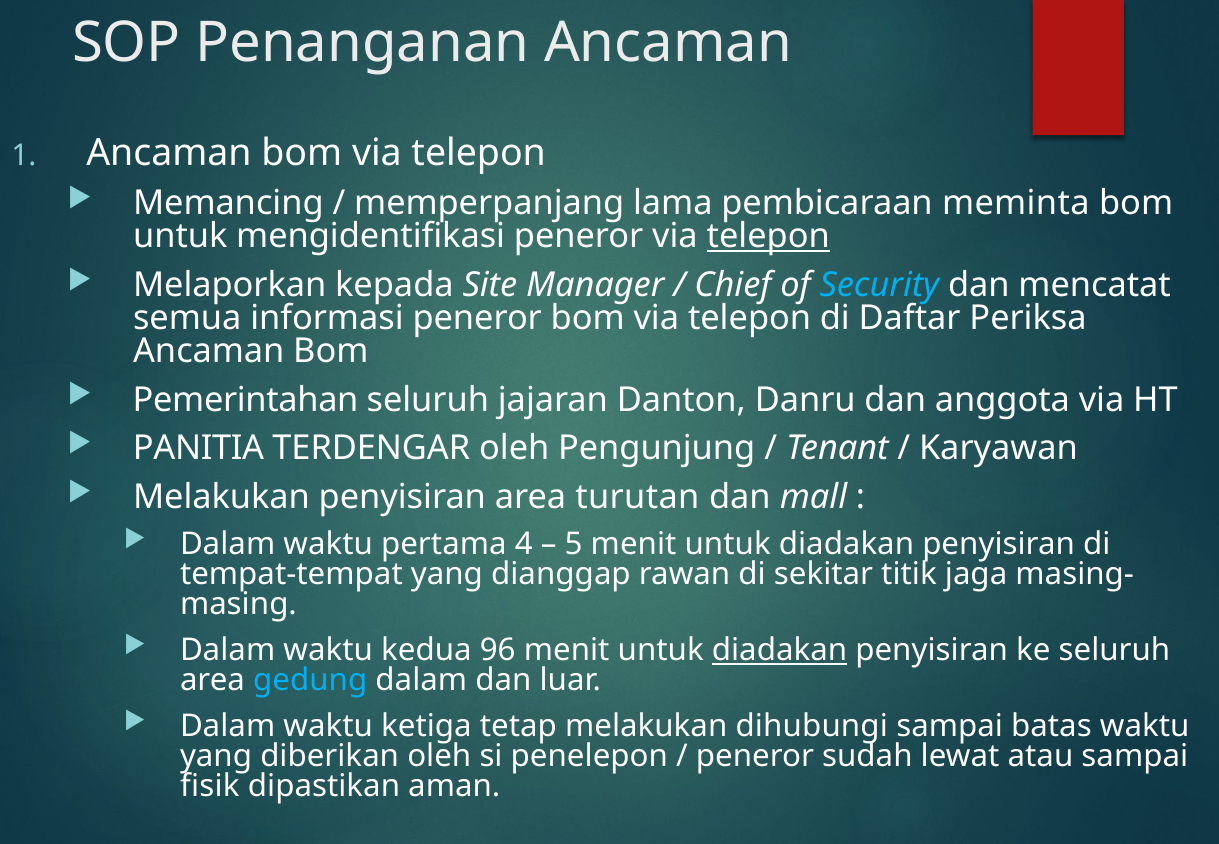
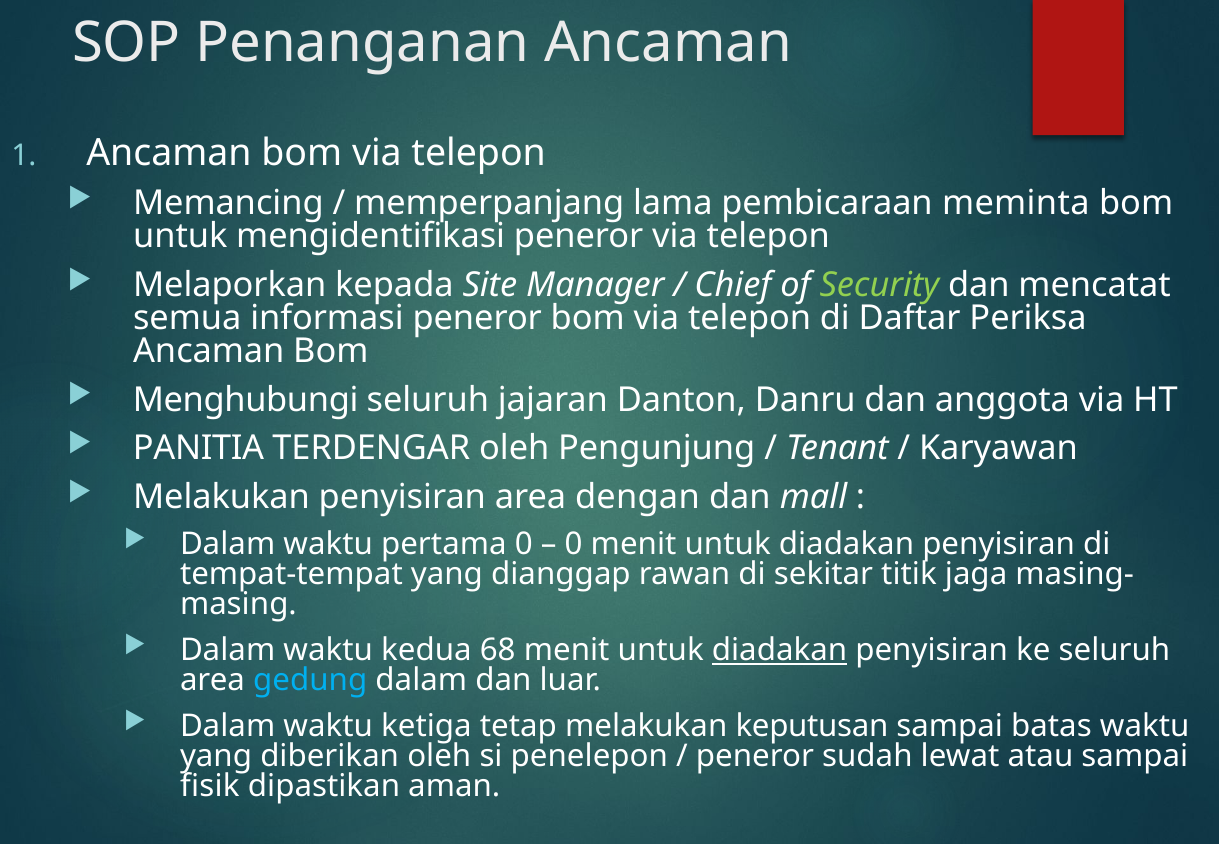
telepon underline: present -> none (768, 237)
Security colour: light blue -> light green (879, 285)
Pemerintahan: Pemerintahan -> Menghubungi (246, 400)
turutan: turutan -> dengan (637, 497)
pertama 4: 4 -> 0 (524, 544)
5: 5 -> 0 (574, 544)
96: 96 -> 68 (498, 650)
dihubungi: dihubungi -> keputusan (812, 726)
